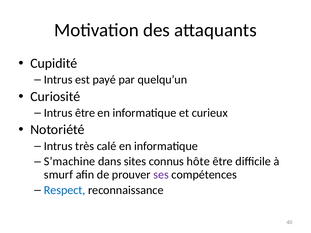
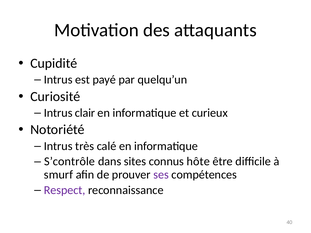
Intrus être: être -> clair (85, 113)
S’machine: S’machine -> S’contrôle (70, 162)
Respect colour: blue -> purple (65, 190)
